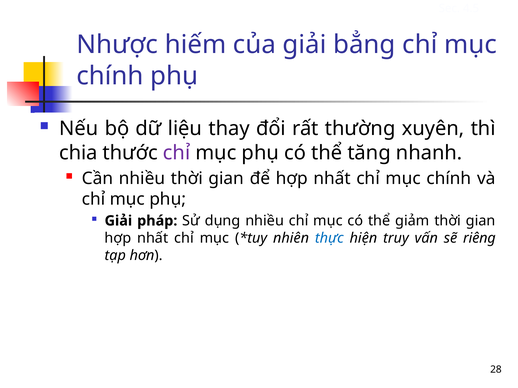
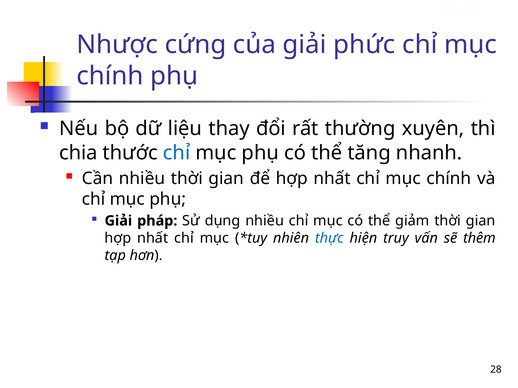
hiếm: hiếm -> cứng (196, 45)
bẳng: bẳng -> phức (364, 45)
chỉ colour: purple -> blue (177, 153)
riêng: riêng -> thêm (479, 238)
